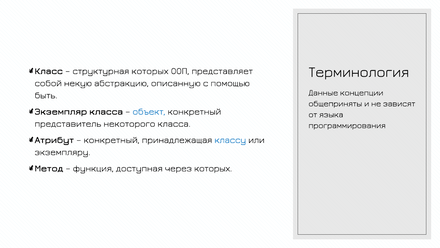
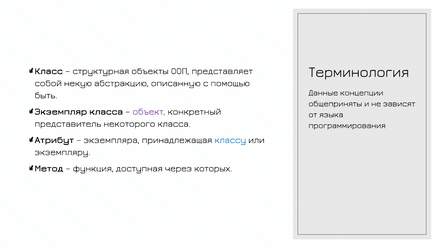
структурная которых: которых -> объекты (150, 71)
объект colour: blue -> purple (149, 111)
конкретный: конкретный -> экземпляра (112, 140)
